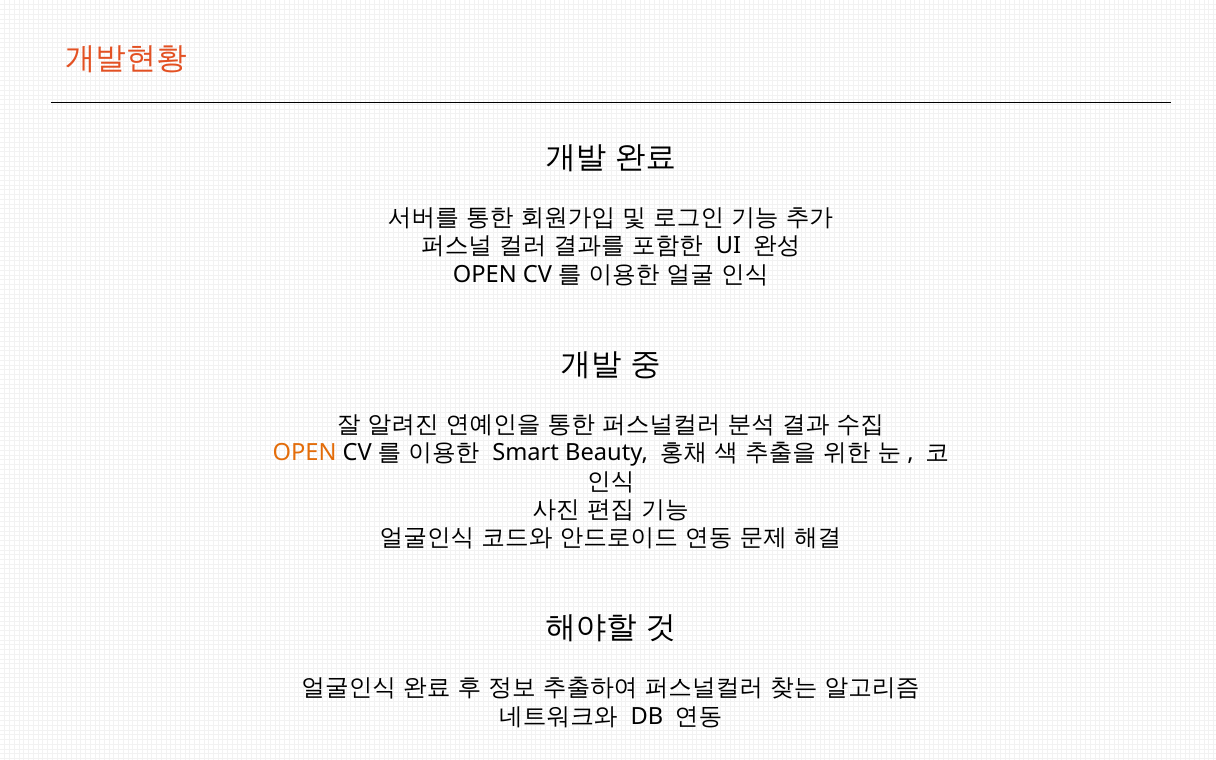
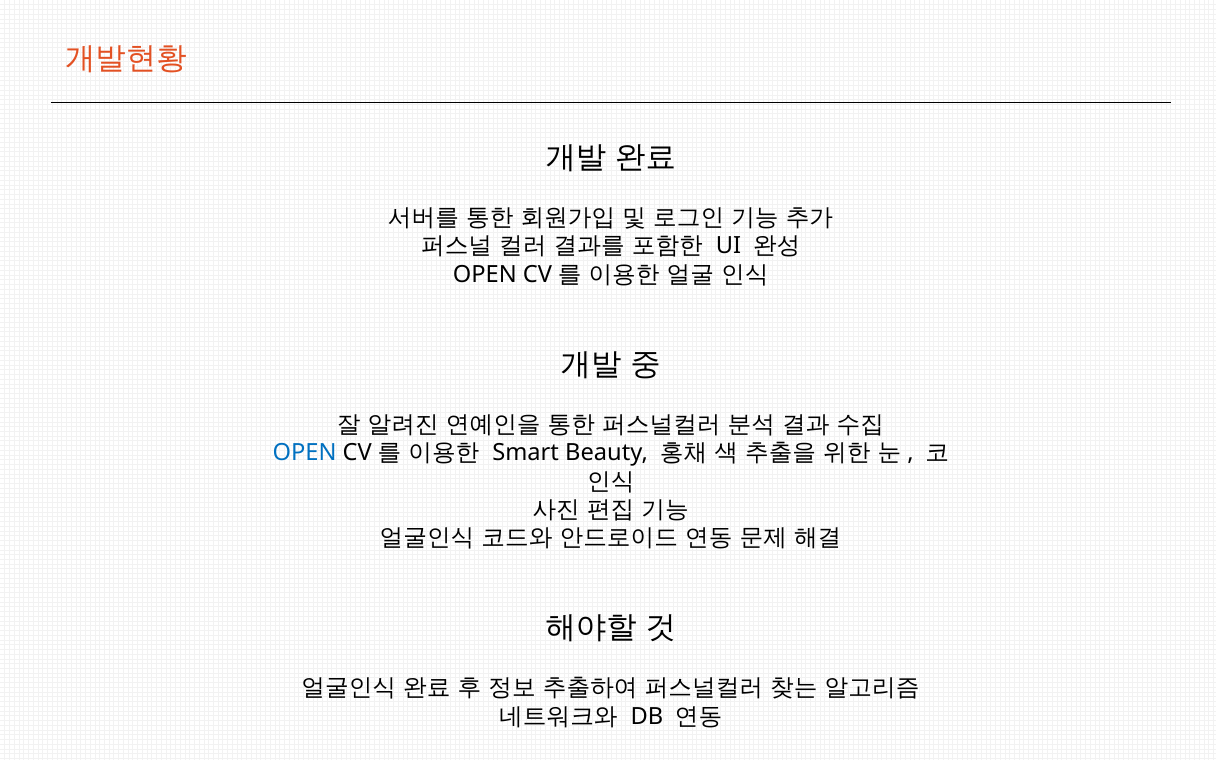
OPEN colour: orange -> blue (305, 453)
